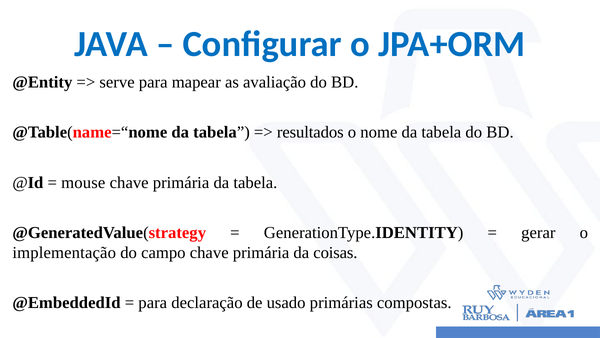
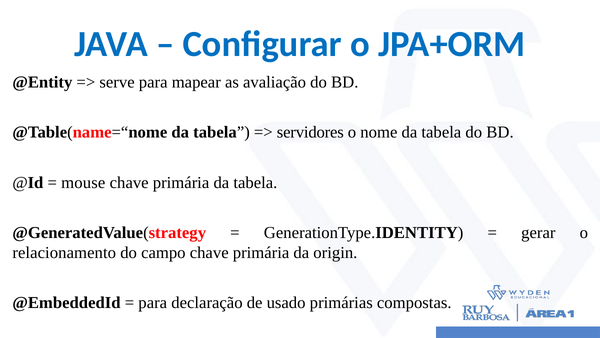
resultados: resultados -> servidores (310, 132)
implementação: implementação -> relacionamento (64, 252)
coisas: coisas -> origin (335, 252)
